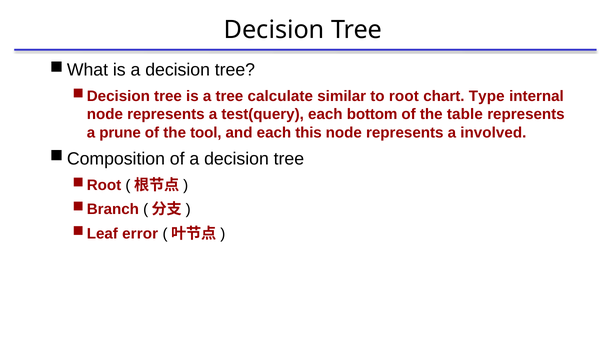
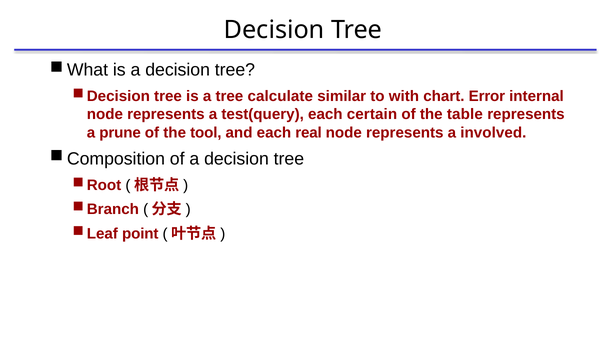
root: root -> with (404, 96)
Type: Type -> Error (487, 96)
bottom: bottom -> certain (372, 114)
this: this -> real (309, 133)
error: error -> point (140, 234)
